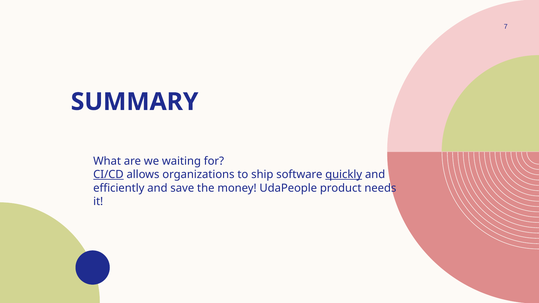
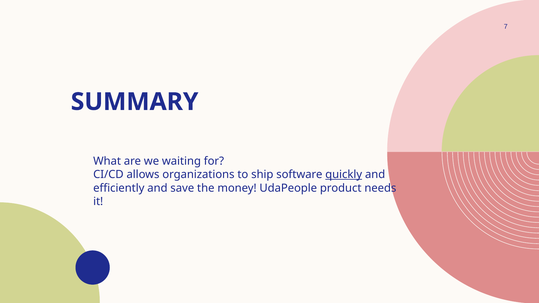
CI/CD underline: present -> none (108, 175)
